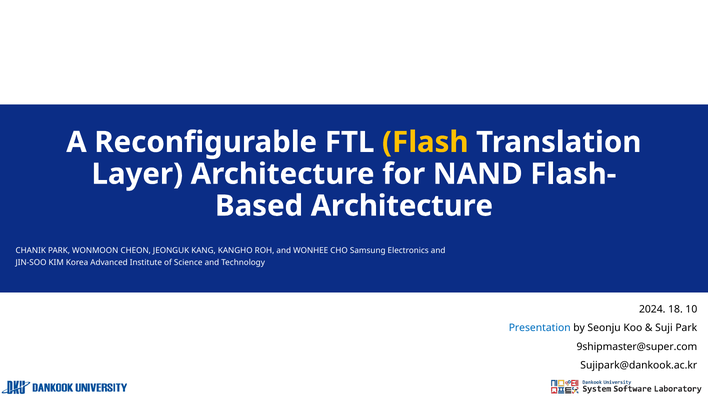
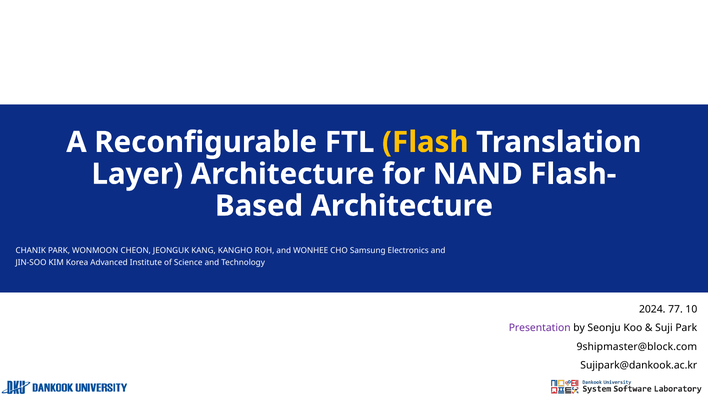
18: 18 -> 77 (675, 310)
Presentation colour: blue -> purple (540, 328)
9shipmaster@super.com: 9shipmaster@super.com -> 9shipmaster@block.com (637, 347)
